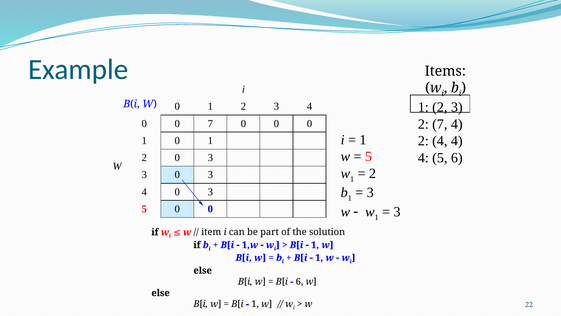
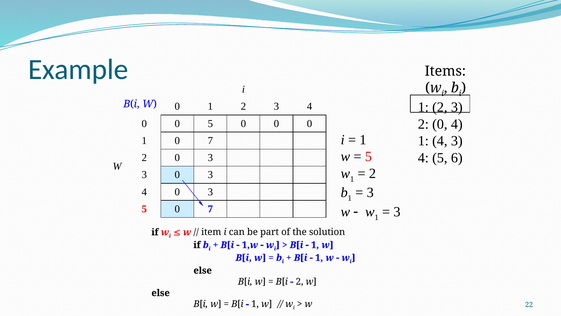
7: 7 -> 0 (440, 124)
0 7: 7 -> 5 (210, 123)
2: 2 -> 1 (423, 141)
4: 4 -> 3 (457, 141)
1 0 1: 1 -> 7 (210, 140)
5 0 0: 0 -> 7 (210, 209)
6: 6 -> 2 (299, 281)
